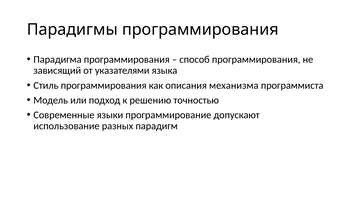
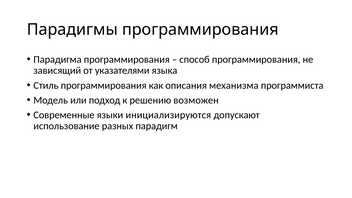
точностью: точностью -> возможен (196, 100)
программирование: программирование -> инициализируются (168, 115)
